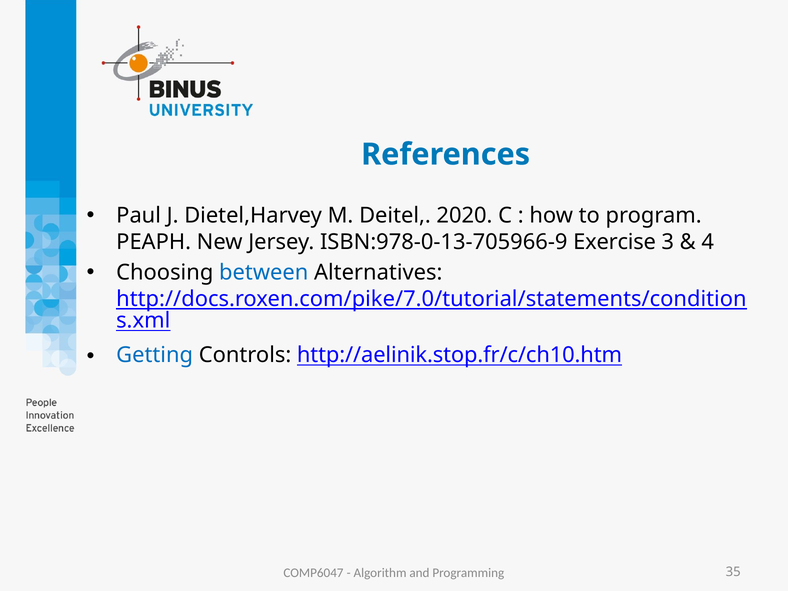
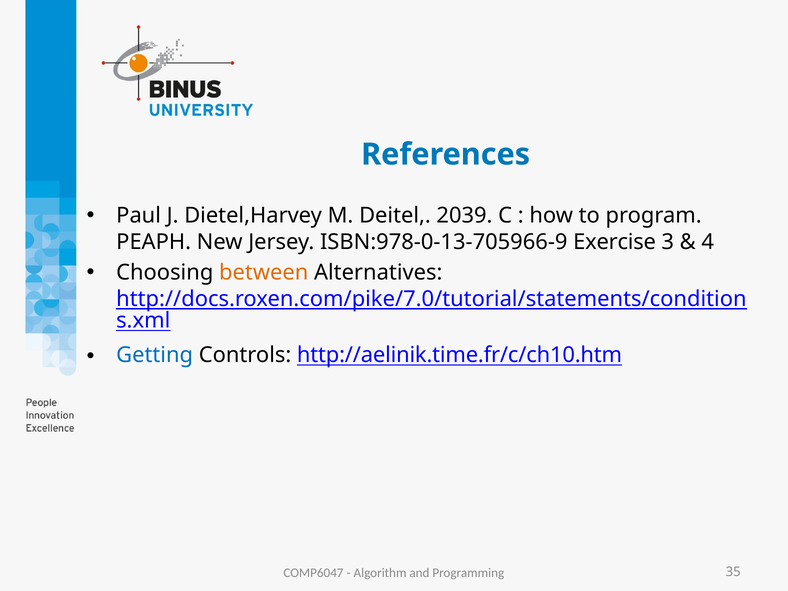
2020: 2020 -> 2039 (464, 216)
between colour: blue -> orange (264, 273)
http://aelinik.stop.fr/c/ch10.htm: http://aelinik.stop.fr/c/ch10.htm -> http://aelinik.time.fr/c/ch10.htm (460, 355)
